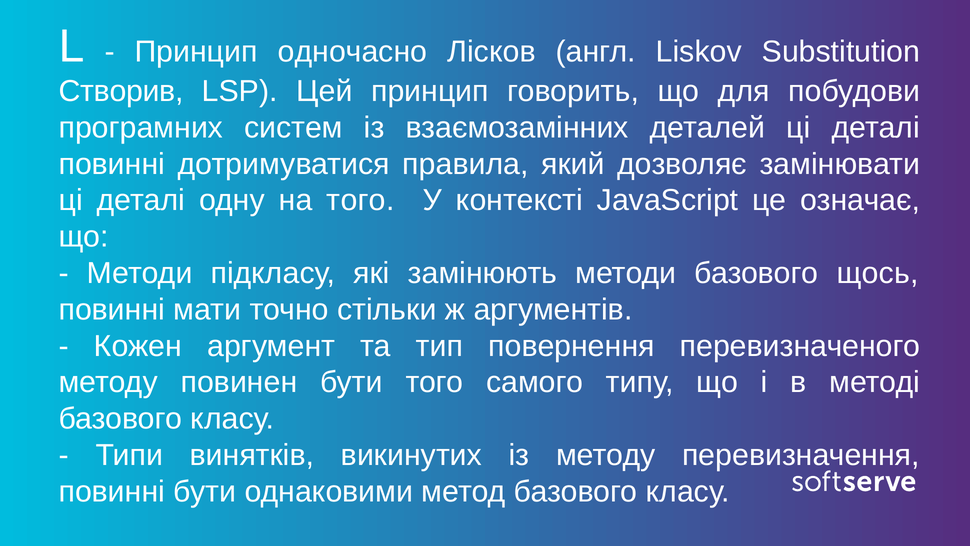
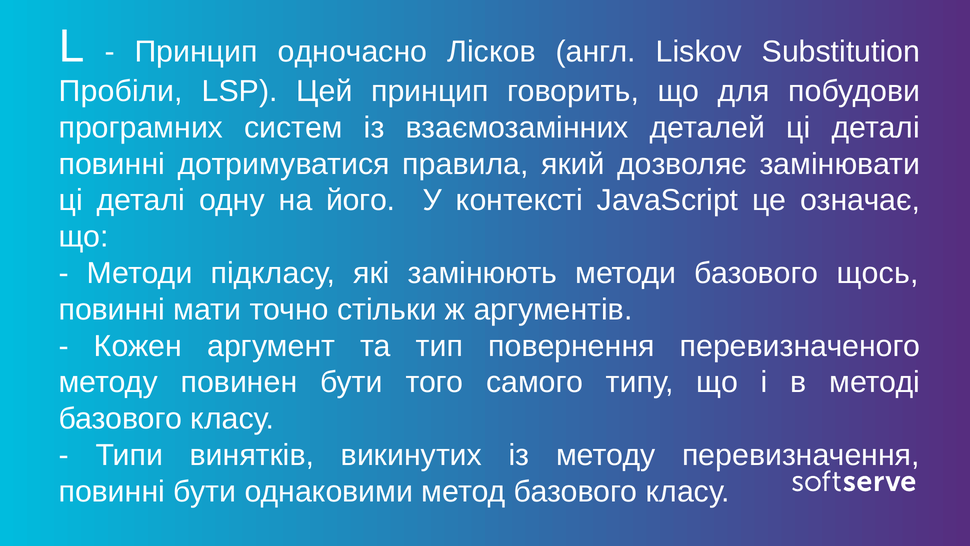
Створив: Створив -> Пробіли (121, 91)
на того: того -> його (361, 200)
